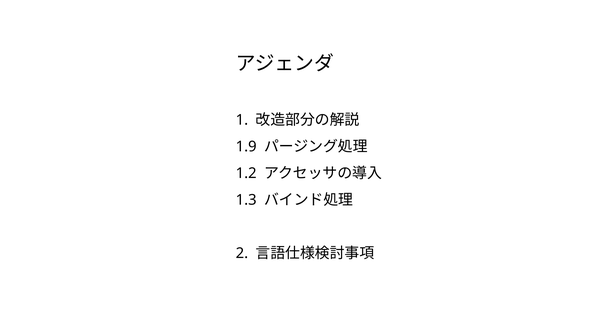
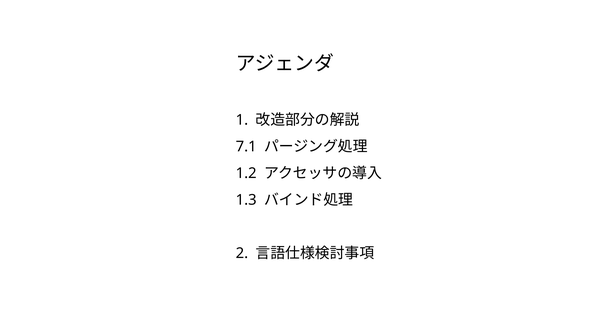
1.9: 1.9 -> 7.1 (246, 146)
